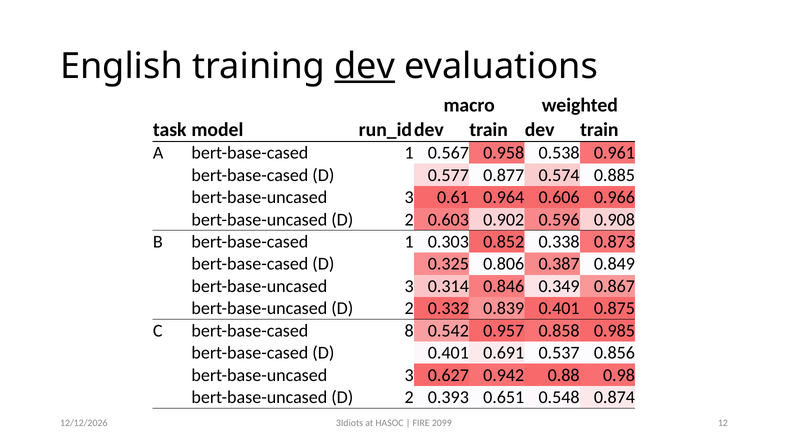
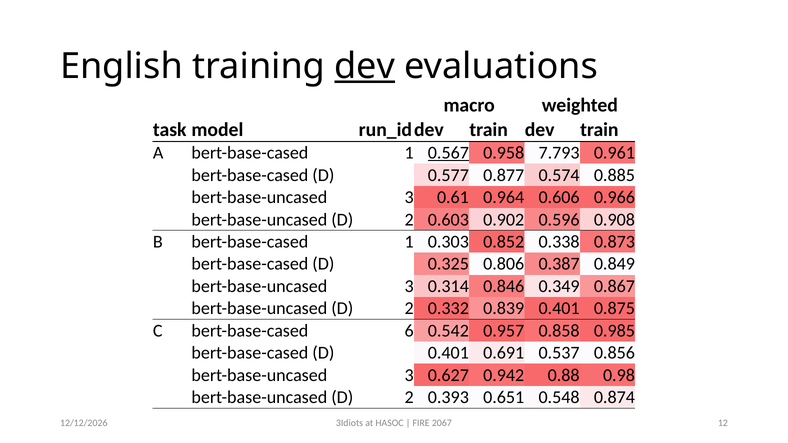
0.567 underline: none -> present (448, 153)
0.538: 0.538 -> 7.793 (559, 153)
8: 8 -> 6 (409, 331)
2099: 2099 -> 2067 (442, 423)
